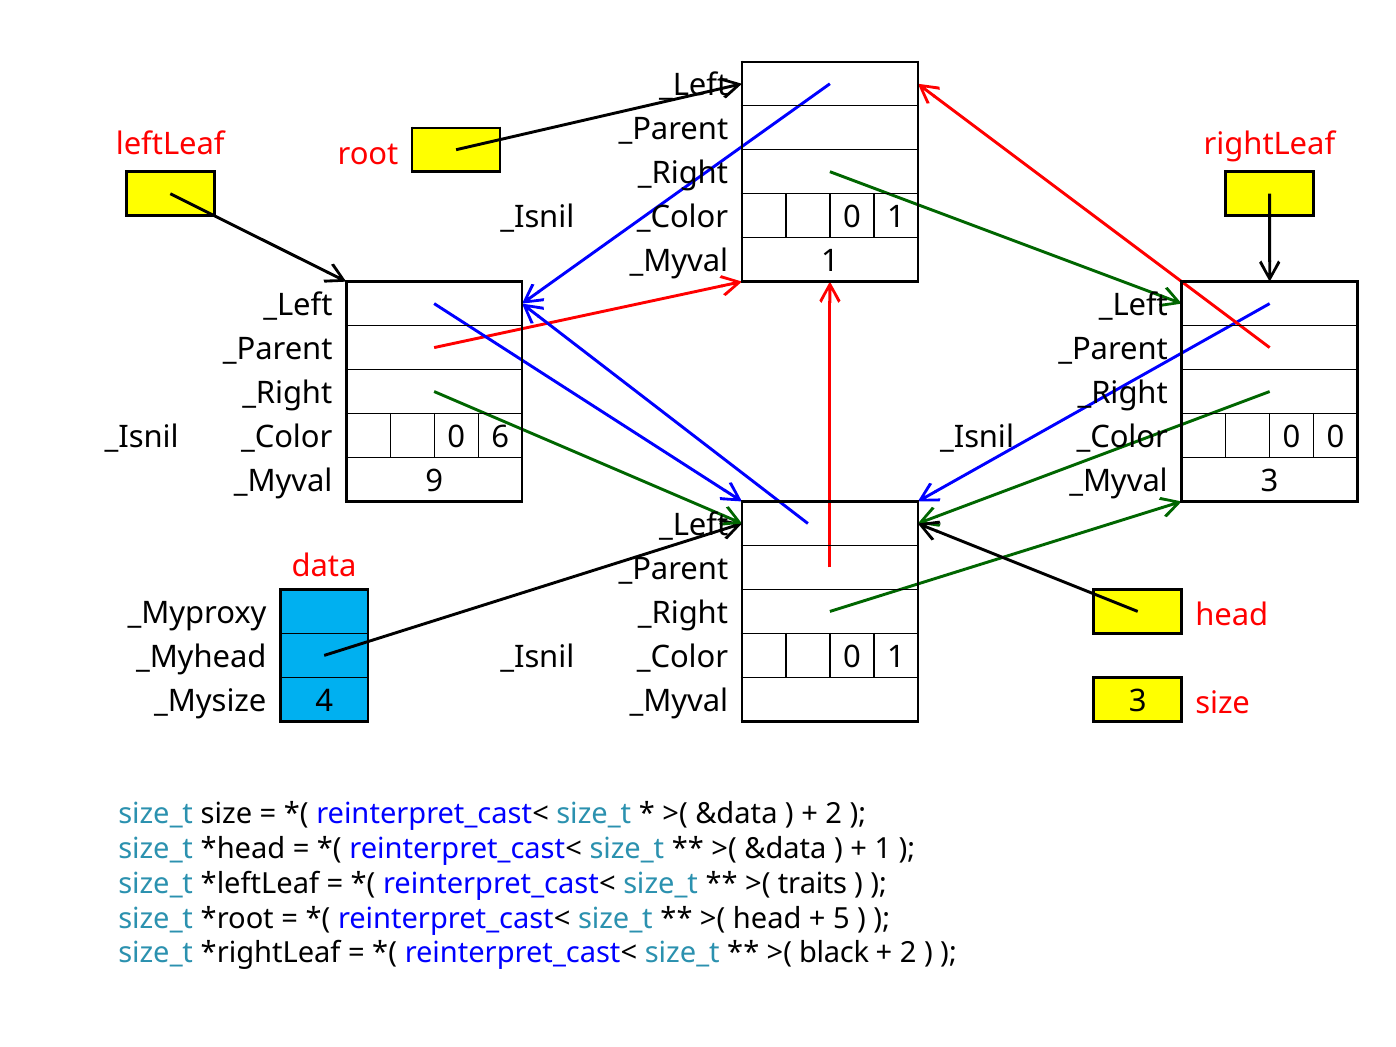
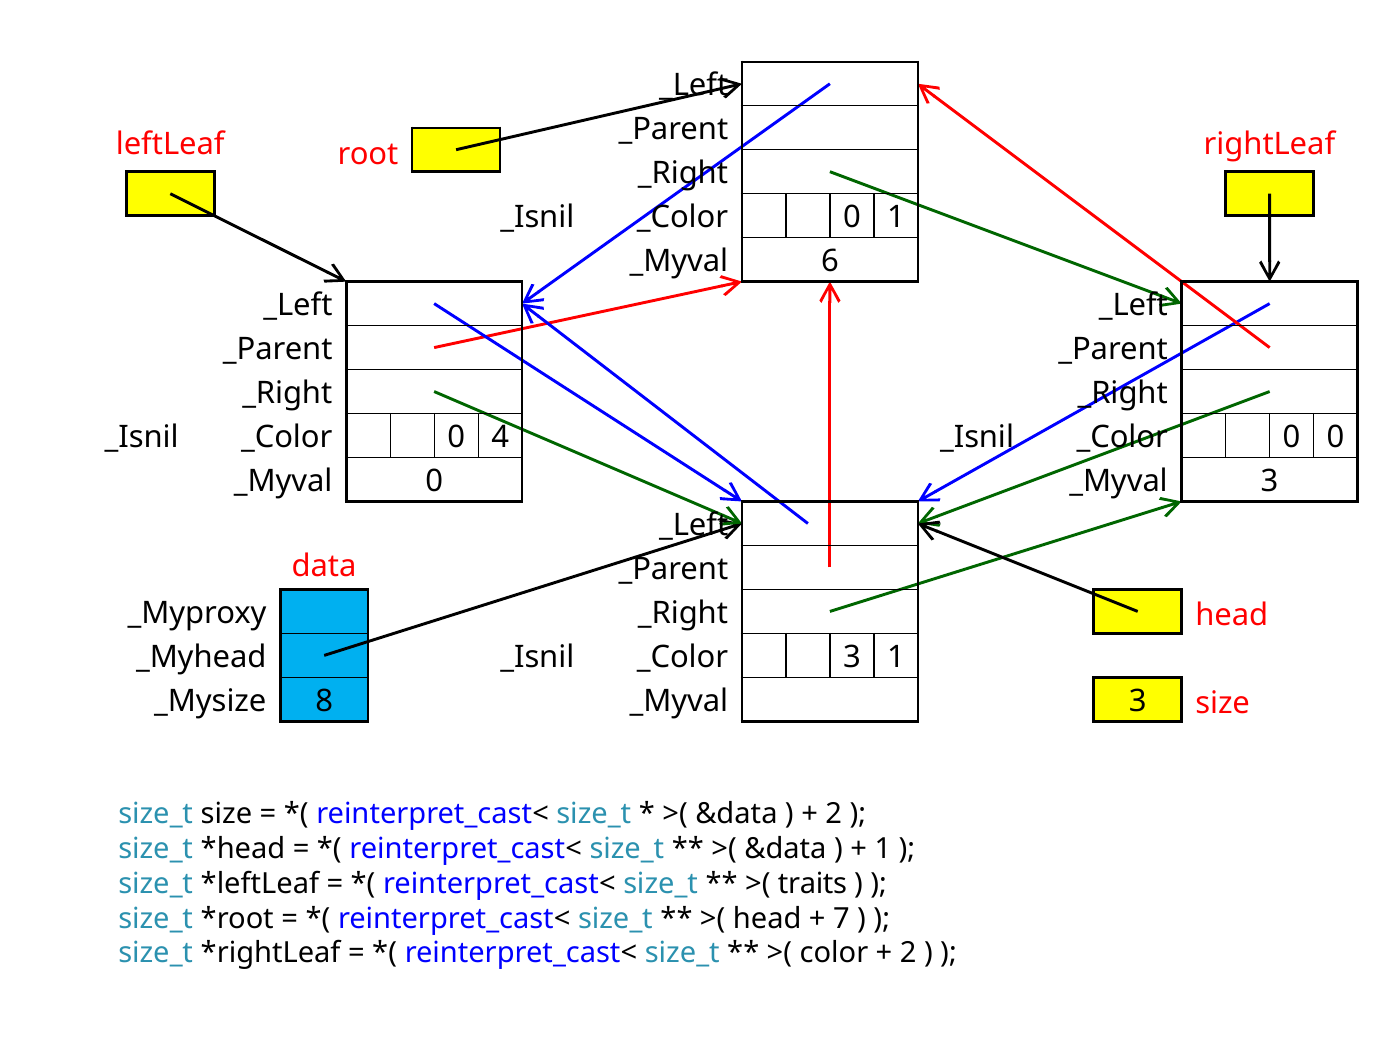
1: 1 -> 6 (830, 261)
6: 6 -> 4 (500, 437)
9: 9 -> 0 (434, 481)
0: 0 -> 3 (852, 657)
4: 4 -> 8 (324, 701)
5: 5 -> 7 (841, 918)
black: black -> color (834, 953)
